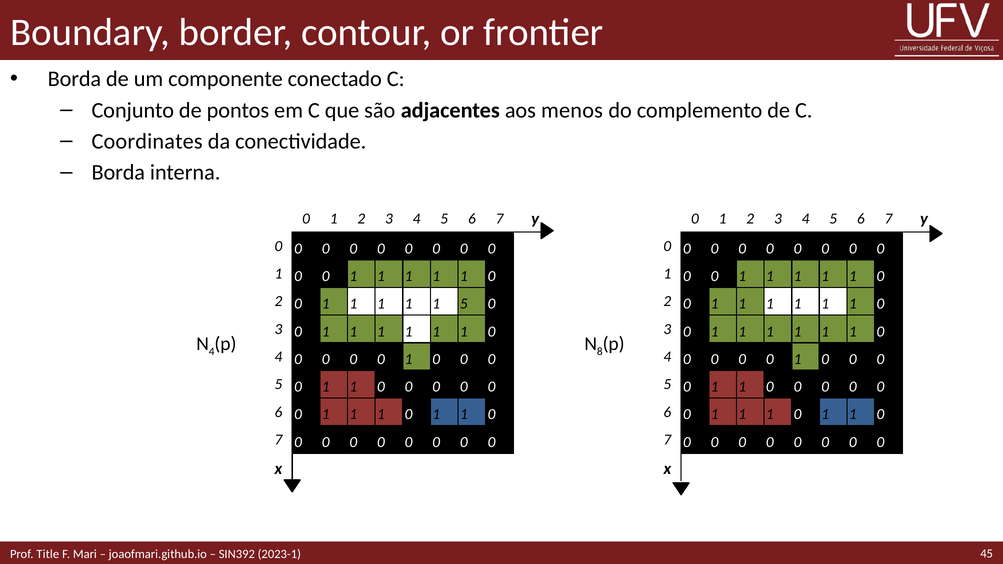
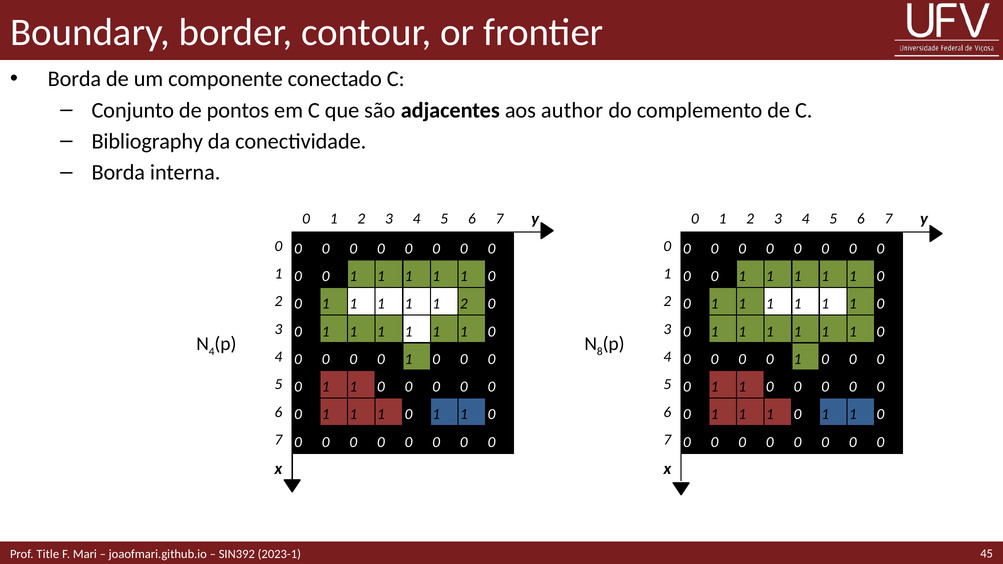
menos: menos -> author (572, 110)
Coordinates: Coordinates -> Bibliography (147, 141)
1 1 5: 5 -> 2 (464, 304)
